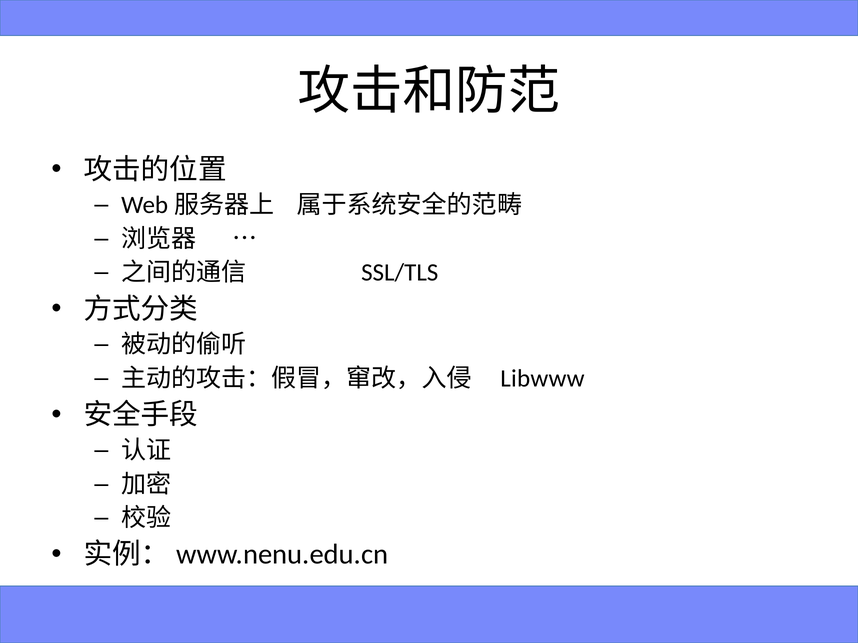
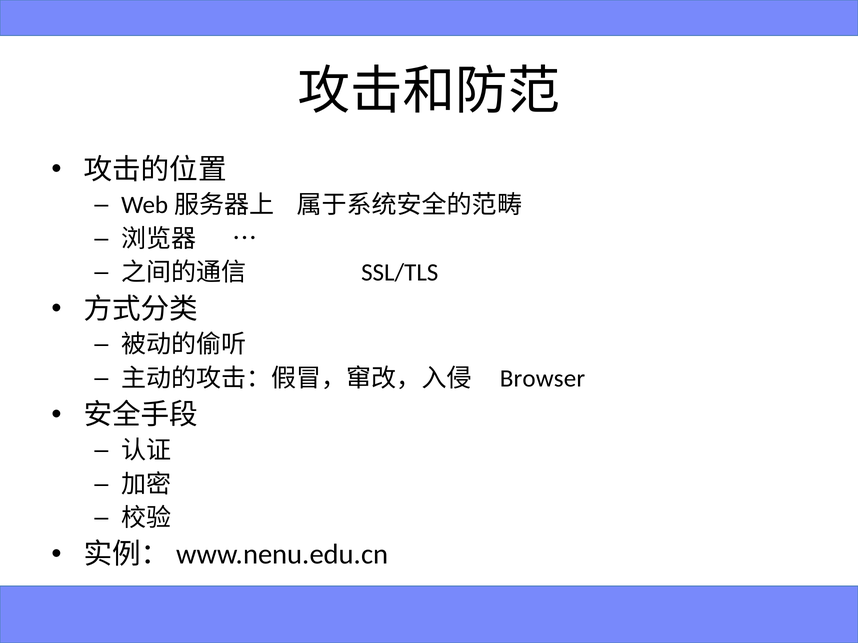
Libwww: Libwww -> Browser (542, 379)
